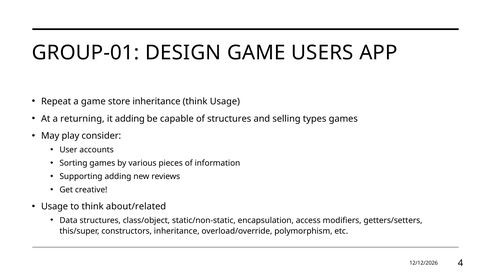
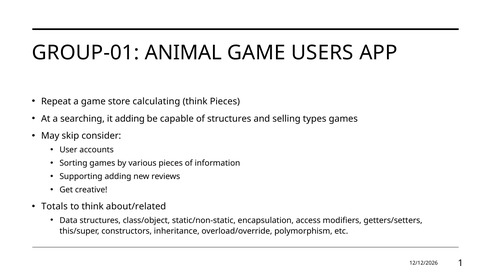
DESIGN: DESIGN -> ANIMAL (183, 53)
store inheritance: inheritance -> calculating (156, 101)
think Usage: Usage -> Pieces (225, 101)
returning: returning -> searching (82, 119)
play: play -> skip (70, 136)
Usage: Usage -> Totals (54, 207)
4: 4 -> 1 (461, 263)
